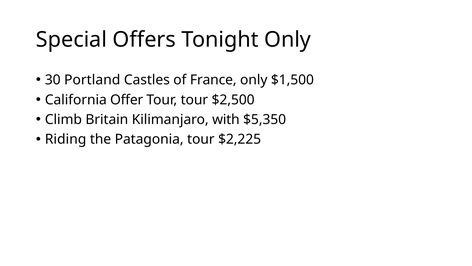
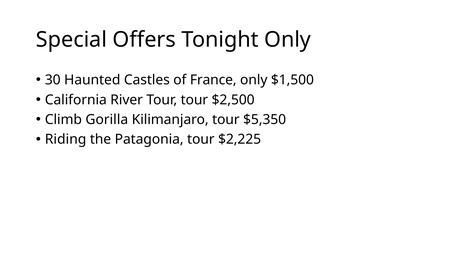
Portland: Portland -> Haunted (92, 80)
Offer: Offer -> River (127, 100)
Britain: Britain -> Gorilla (107, 119)
Kilimanjaro with: with -> tour (226, 119)
